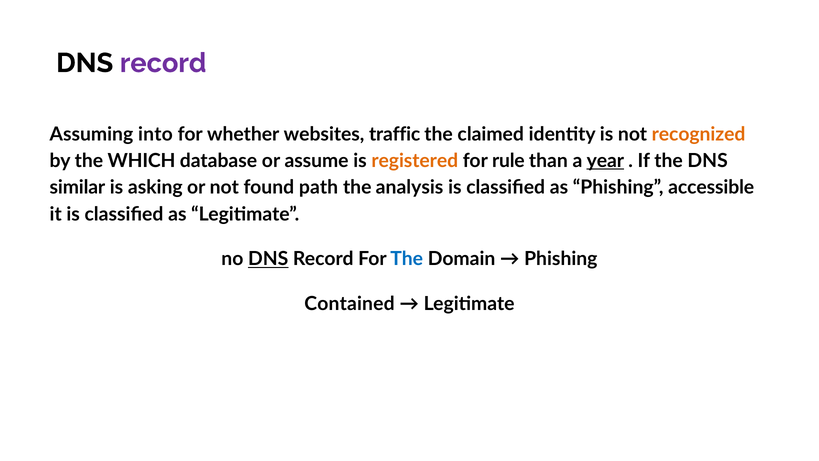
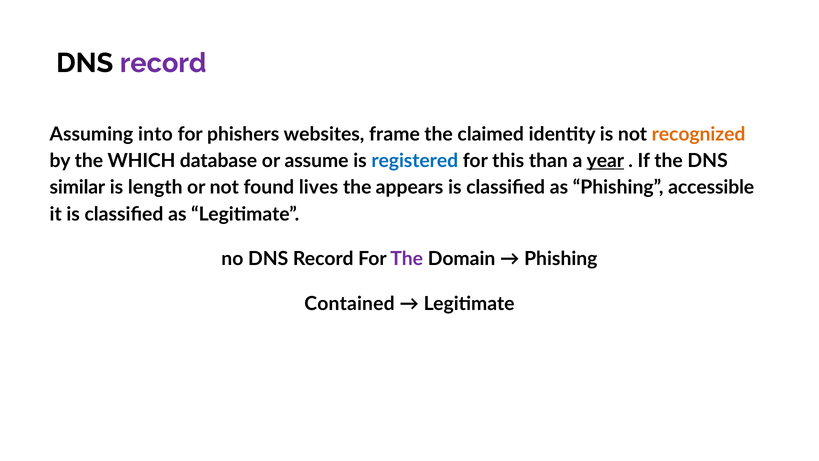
whether: whether -> phishers (243, 134)
traffic: traffic -> frame (395, 134)
registered colour: orange -> blue (415, 161)
rule: rule -> this (508, 161)
asking: asking -> length (155, 187)
path: path -> lives (319, 187)
analysis: analysis -> appears (410, 187)
DNS underline: present -> none (268, 259)
The colour: blue -> purple (407, 259)
